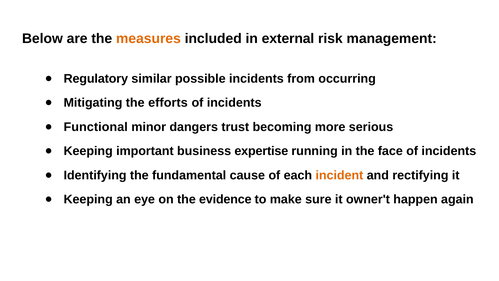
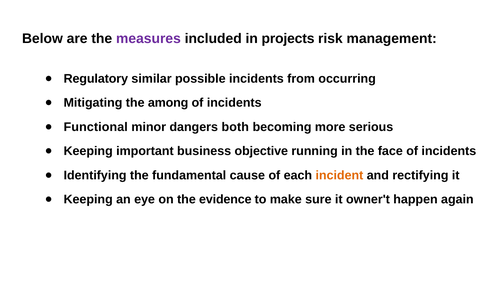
measures colour: orange -> purple (148, 39)
external: external -> projects (288, 39)
efforts: efforts -> among (168, 103)
trust: trust -> both (235, 127)
expertise: expertise -> objective (261, 151)
